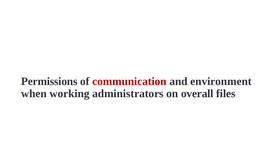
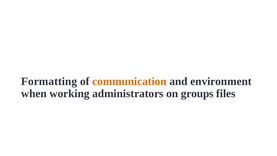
Permissions: Permissions -> Formatting (49, 81)
communication colour: red -> orange (129, 81)
overall: overall -> groups (197, 93)
